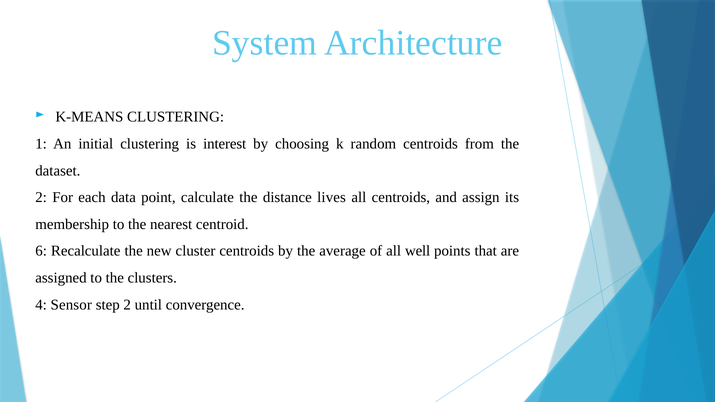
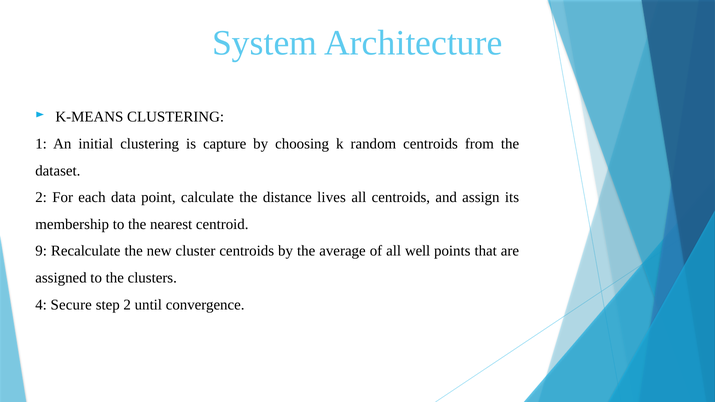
interest: interest -> capture (225, 144)
6: 6 -> 9 (41, 251)
Sensor: Sensor -> Secure (71, 305)
